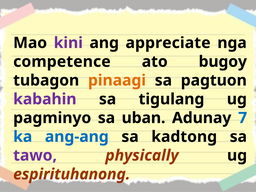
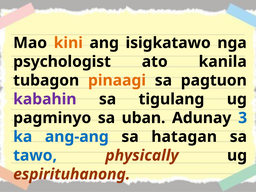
kini colour: purple -> orange (68, 43)
appreciate: appreciate -> isigkatawo (168, 43)
competence: competence -> psychologist (62, 62)
bugoy: bugoy -> kanila (223, 62)
7: 7 -> 3 (243, 118)
kadtong: kadtong -> hatagan (184, 137)
tawo colour: purple -> blue (35, 155)
